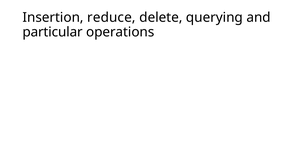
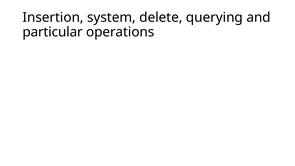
reduce: reduce -> system (111, 17)
